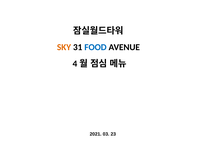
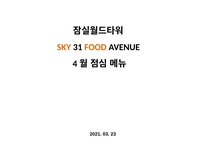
FOOD colour: blue -> orange (95, 47)
